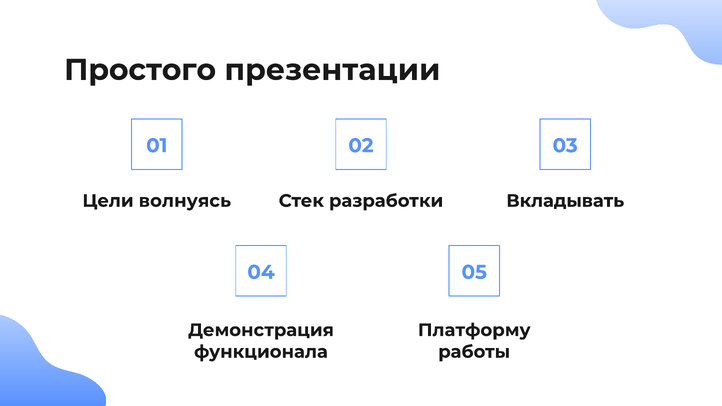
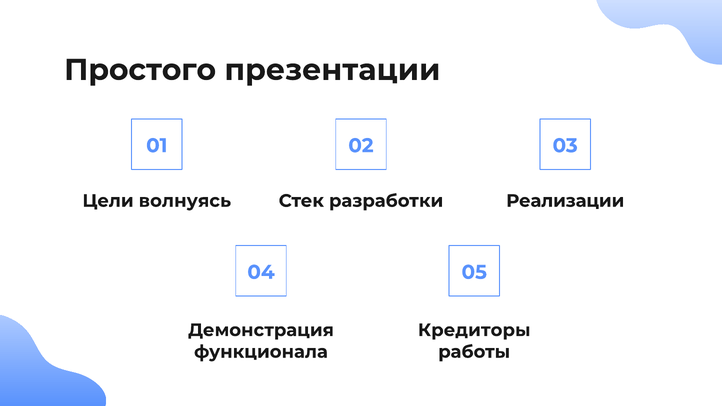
Вкладывать: Вкладывать -> Реализации (565, 201)
Платформу: Платформу -> Кредиторы (474, 330)
